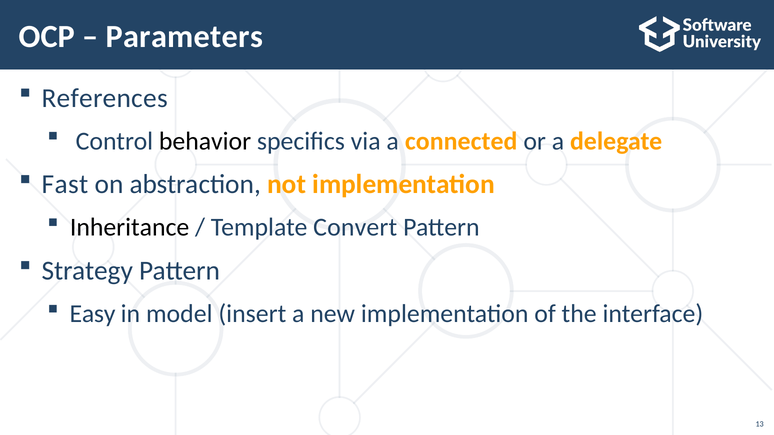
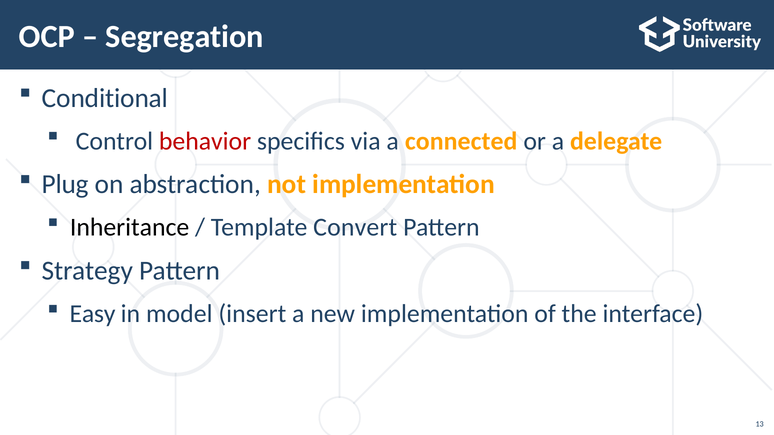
Parameters: Parameters -> Segregation (185, 37)
References: References -> Conditional (105, 98)
behavior colour: black -> red (205, 141)
Fast: Fast -> Plug (65, 185)
